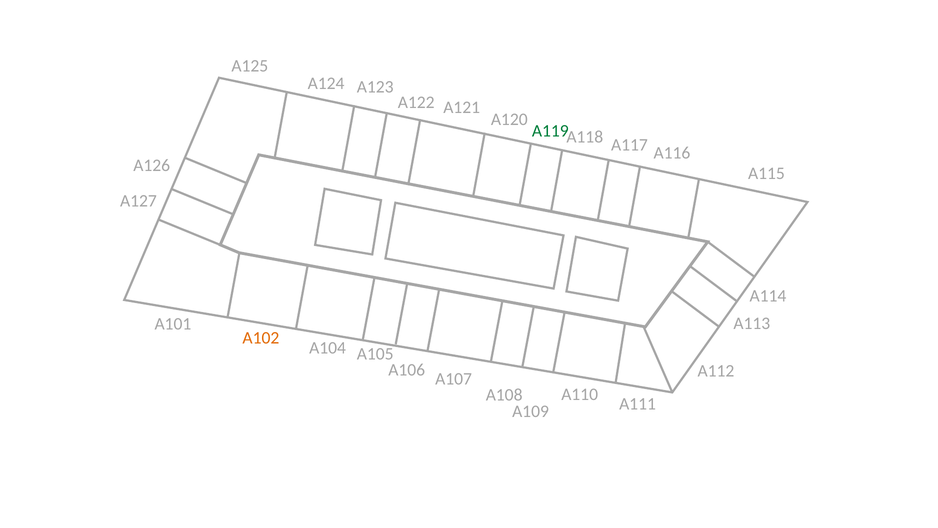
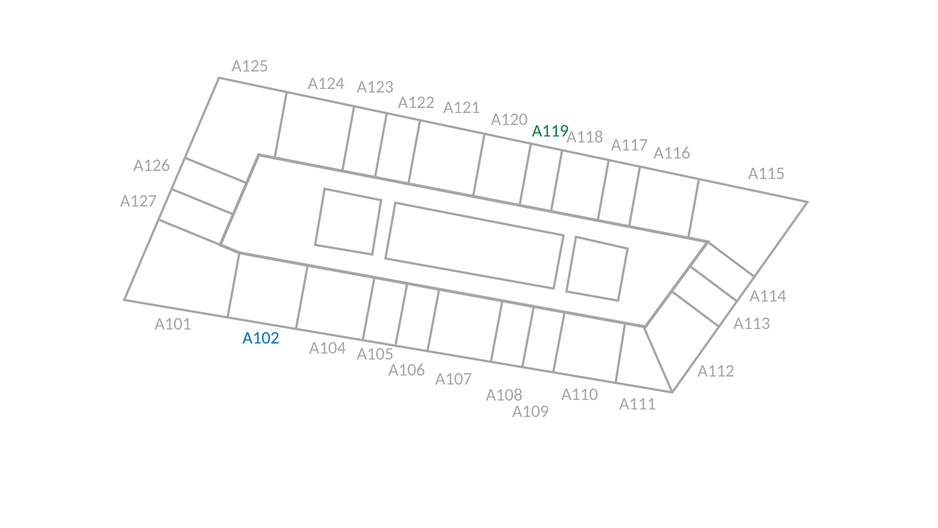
A102 colour: orange -> blue (261, 338)
